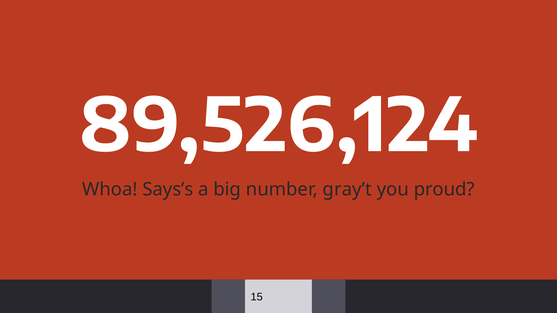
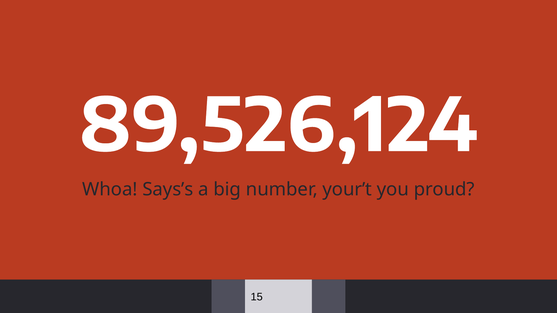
gray’t: gray’t -> your’t (347, 190)
